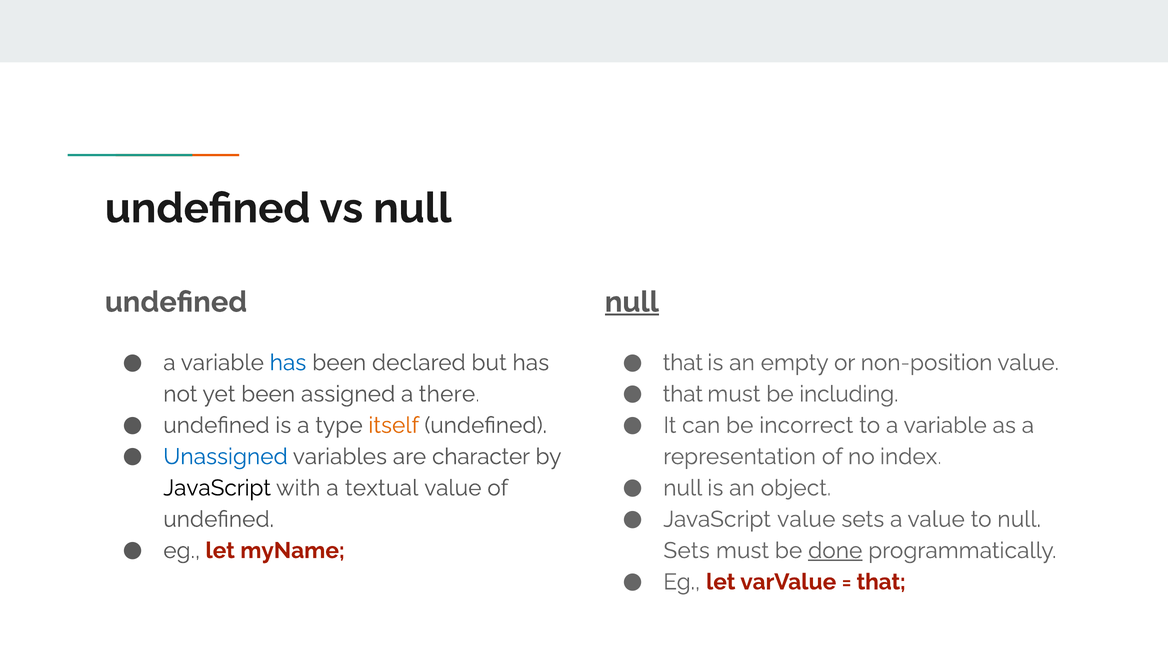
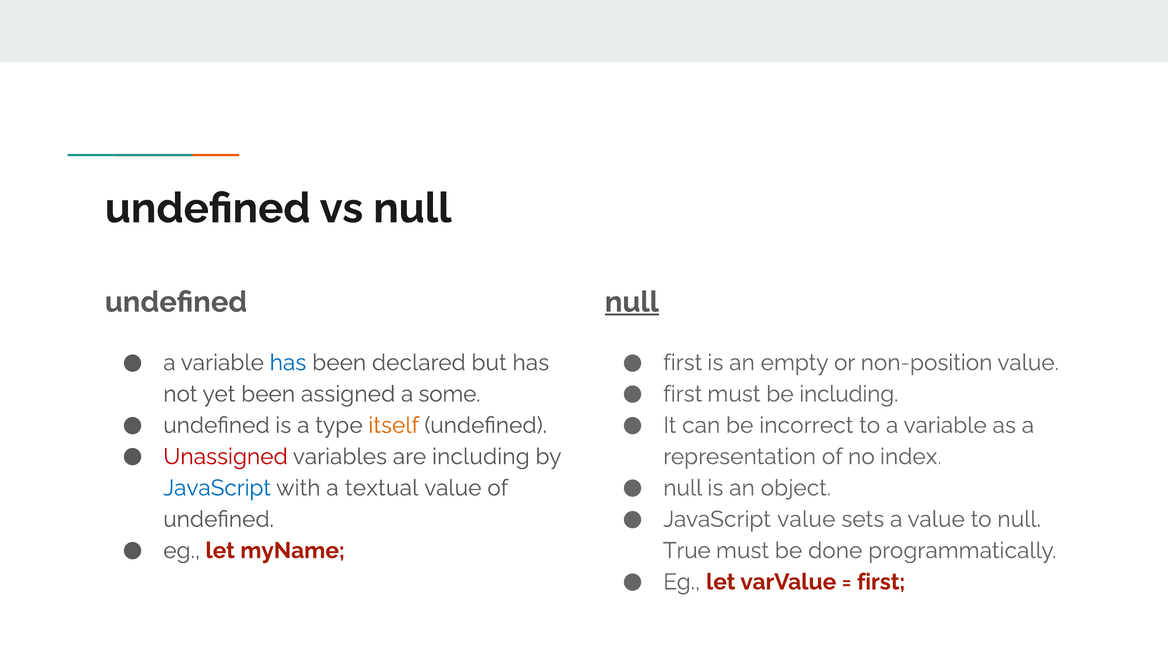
that: that -> first (683, 363)
that: that -> first (683, 394)
there: there -> some (449, 394)
Unassigned colour: blue -> red (225, 457)
are character: character -> including (481, 457)
JavaScript colour: black -> blue (217, 488)
Sets: Sets -> True (687, 551)
done underline: present -> none (835, 551)
that: that -> first (881, 582)
